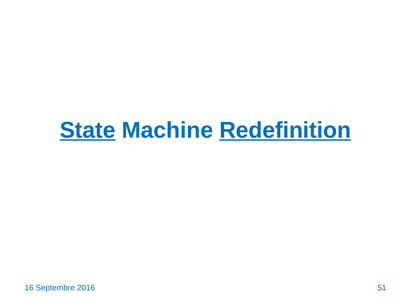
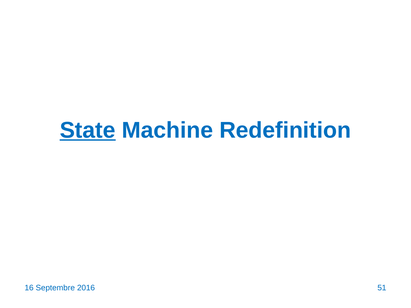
Redefinition underline: present -> none (285, 130)
